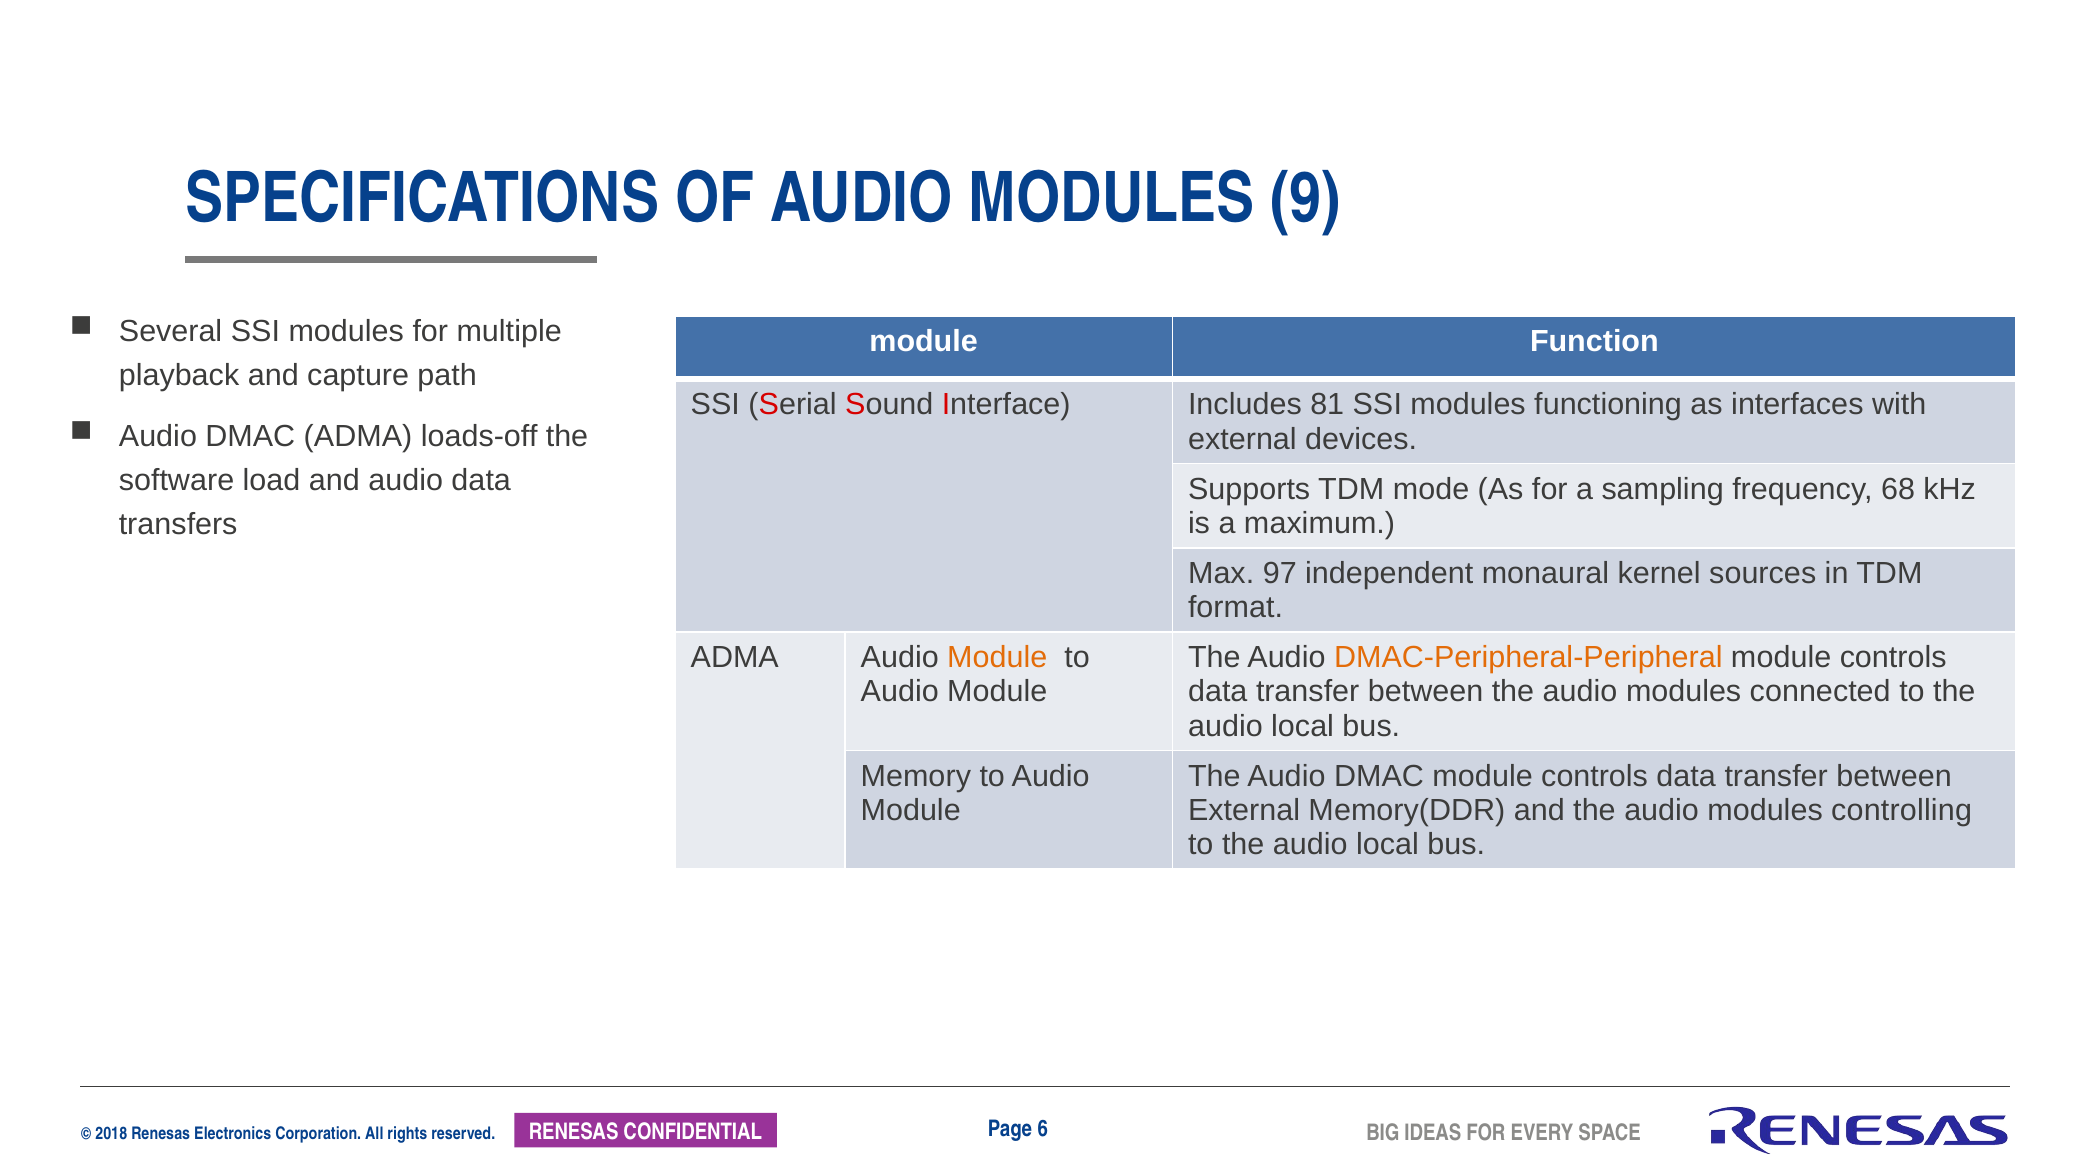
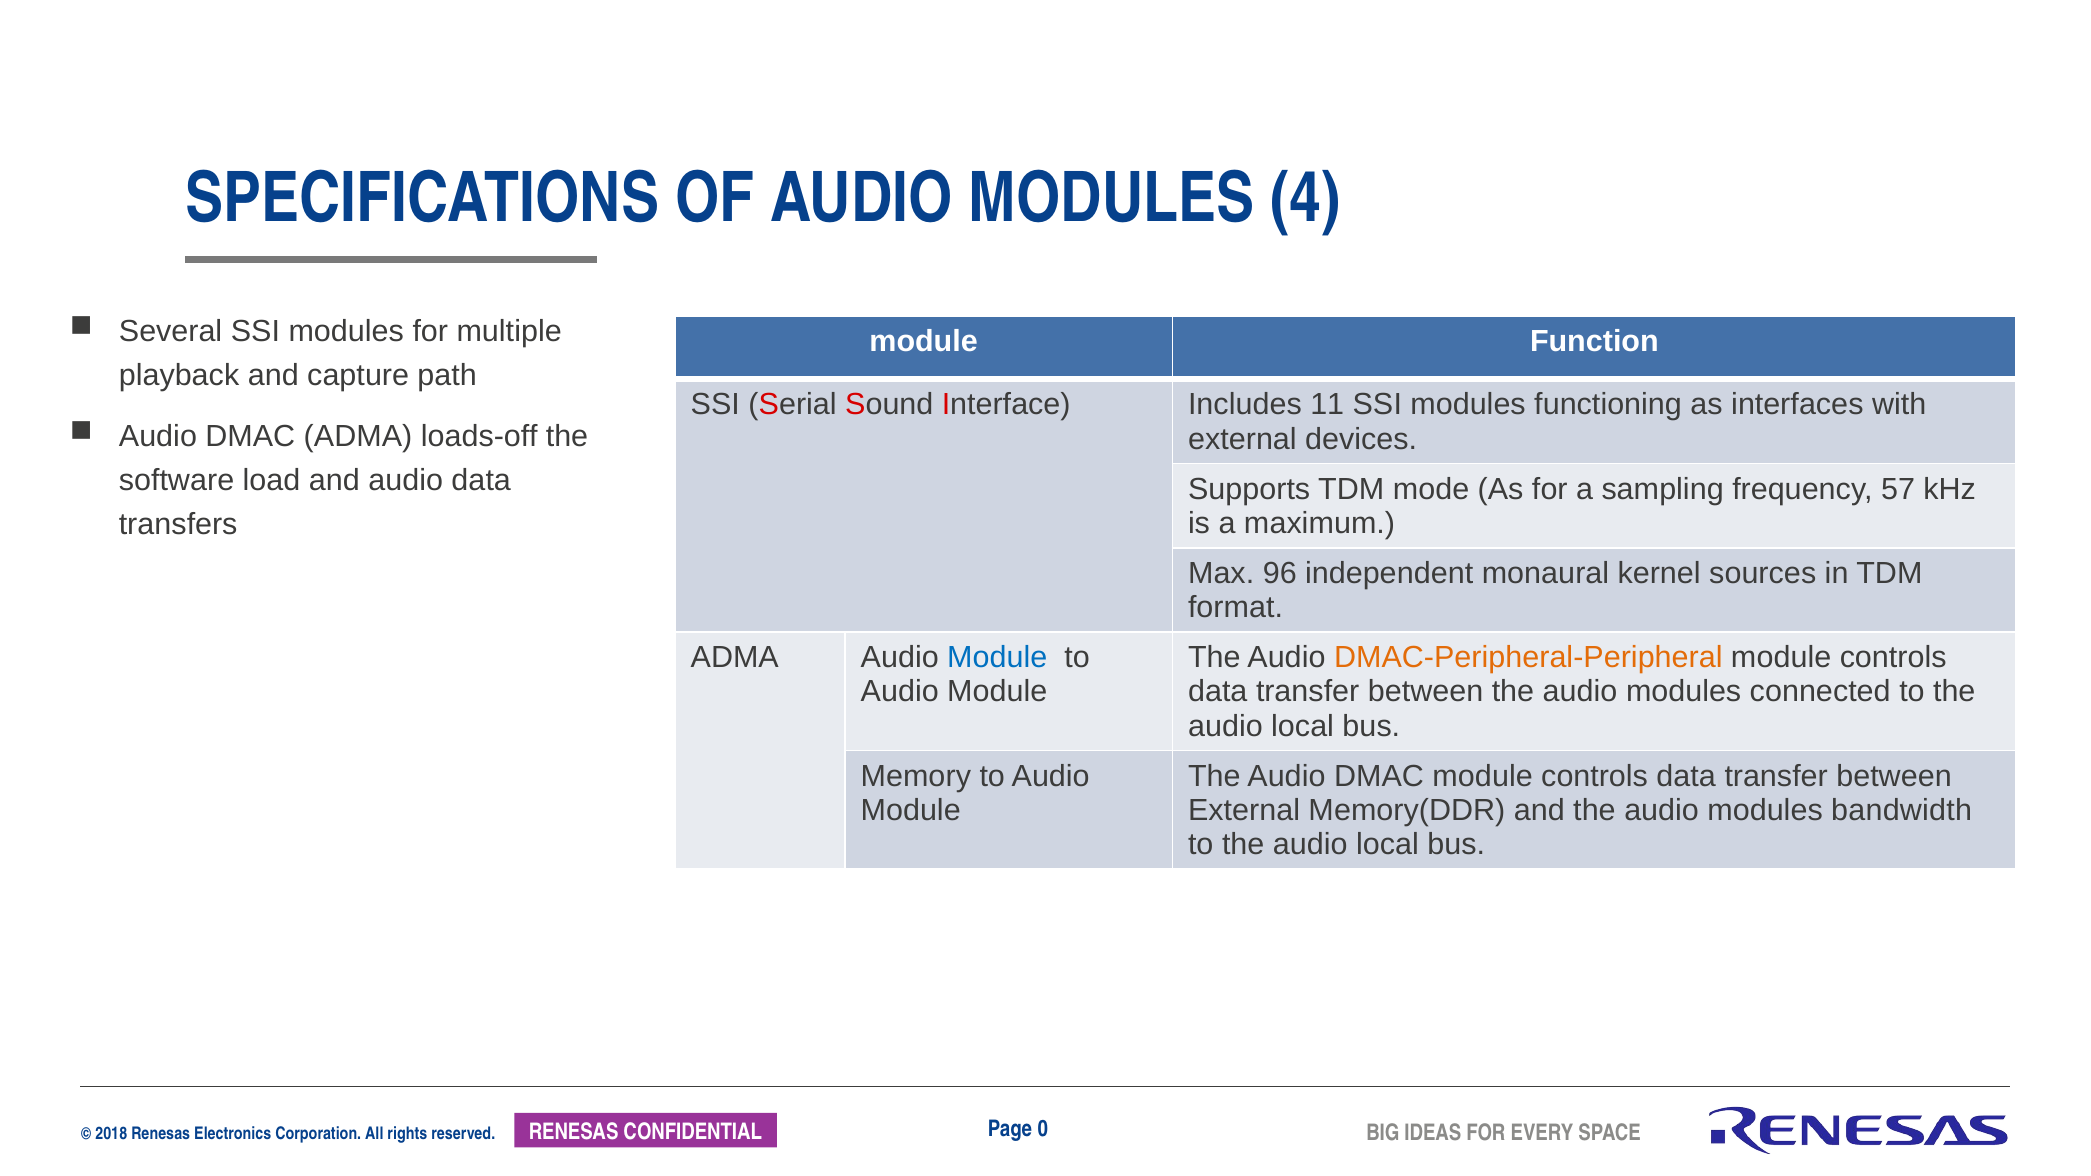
9: 9 -> 4 (1305, 198)
81: 81 -> 11 (1327, 405)
68: 68 -> 57 (1898, 489)
97: 97 -> 96 (1280, 573)
Module colour: orange -> blue (997, 658)
controlling: controlling -> bandwidth (1902, 810)
6: 6 -> 0 (1043, 1129)
